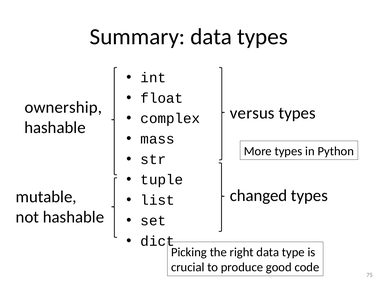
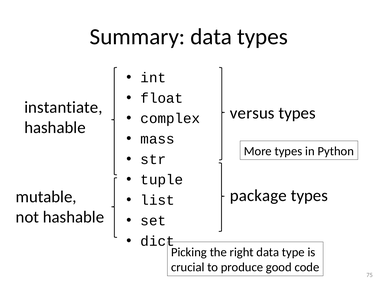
ownership: ownership -> instantiate (63, 107)
changed: changed -> package (258, 195)
